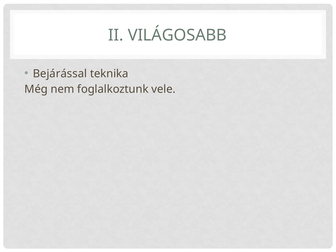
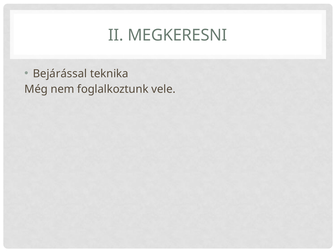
VILÁGOSABB: VILÁGOSABB -> MEGKERESNI (177, 35)
